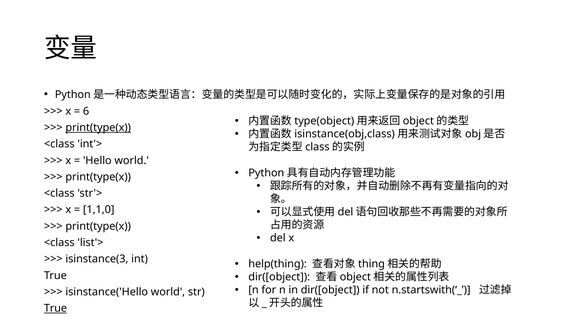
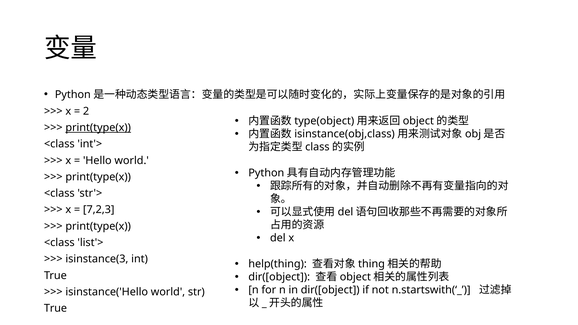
6: 6 -> 2 (86, 111)
1,1,0: 1,1,0 -> 7,2,3 (99, 210)
True underline: present -> none (55, 308)
